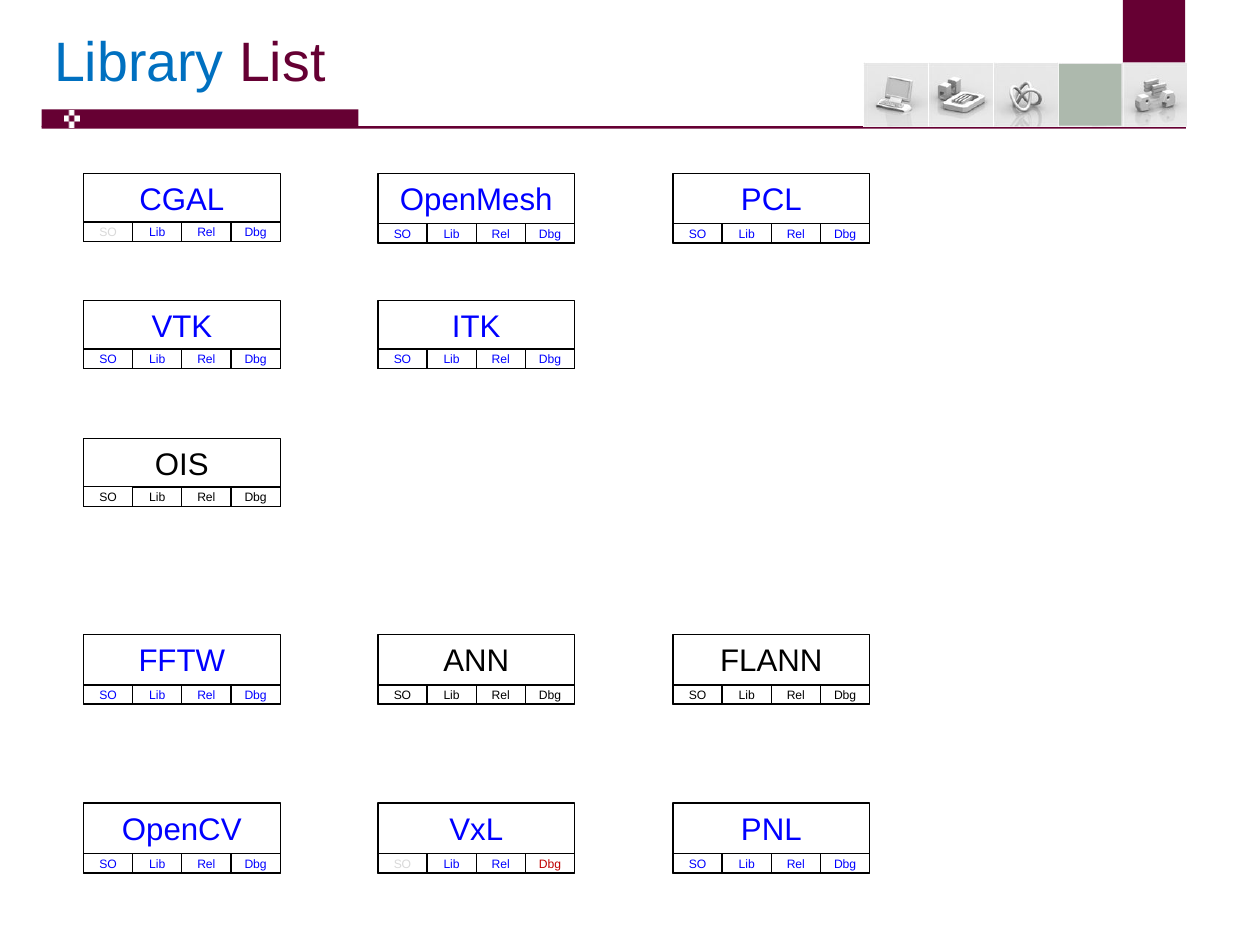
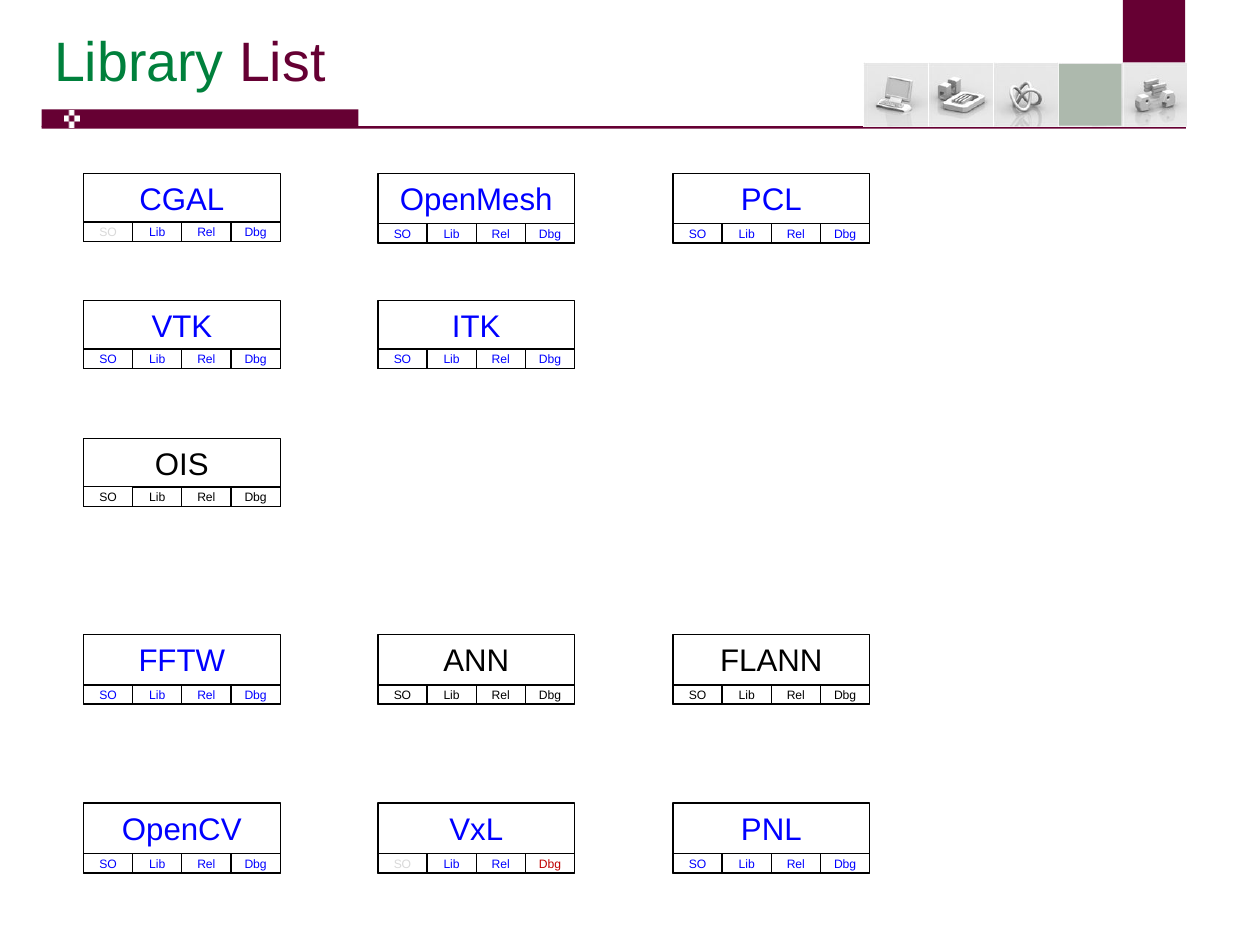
Library colour: blue -> green (139, 63)
